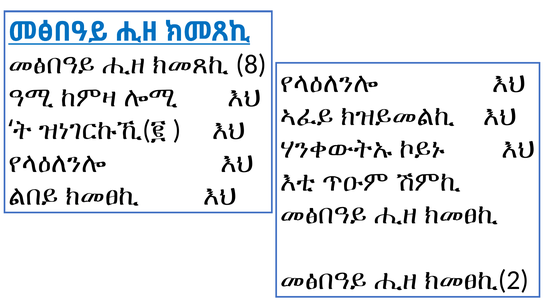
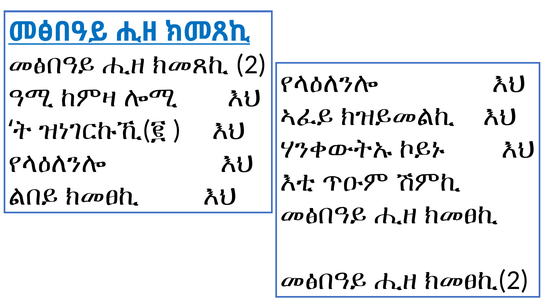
8: 8 -> 2 (251, 65)
